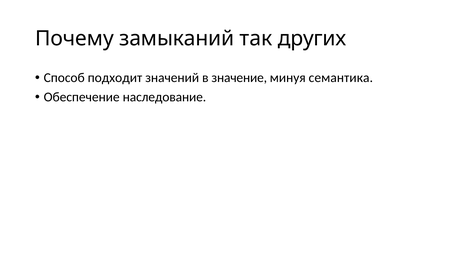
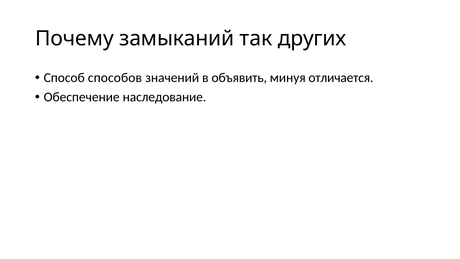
подходит: подходит -> способов (115, 78)
значение: значение -> объявить (239, 78)
семантика: семантика -> отличается (341, 78)
